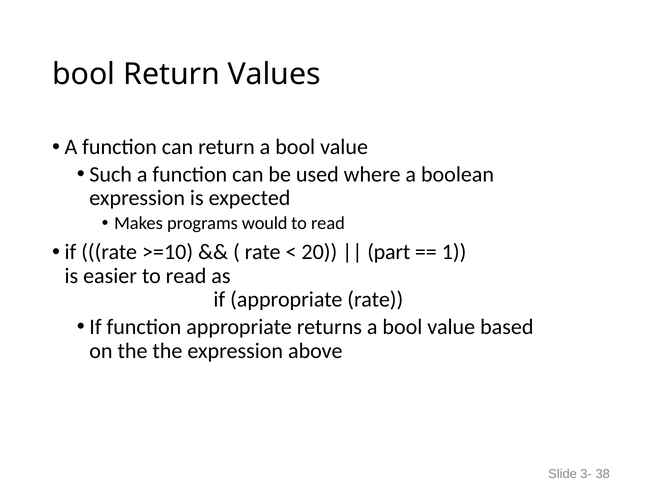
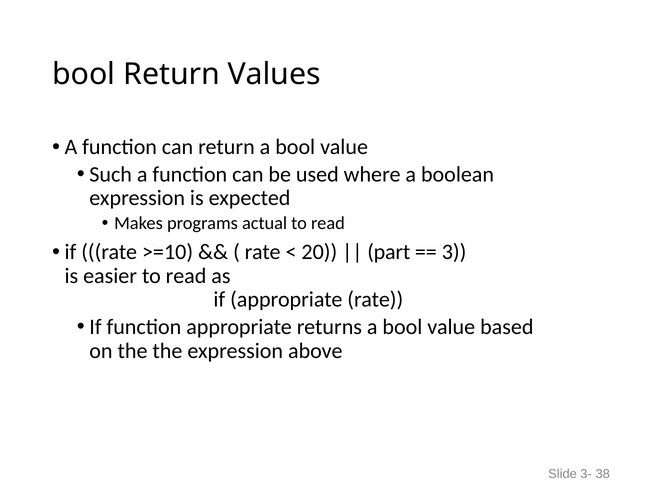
would: would -> actual (265, 224)
1: 1 -> 3 (454, 252)
